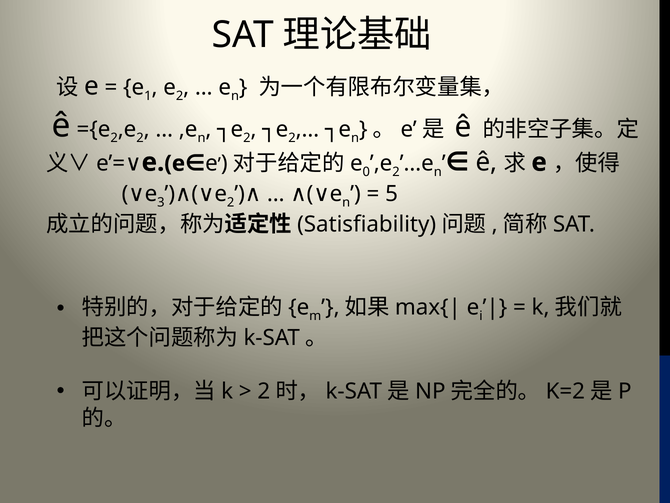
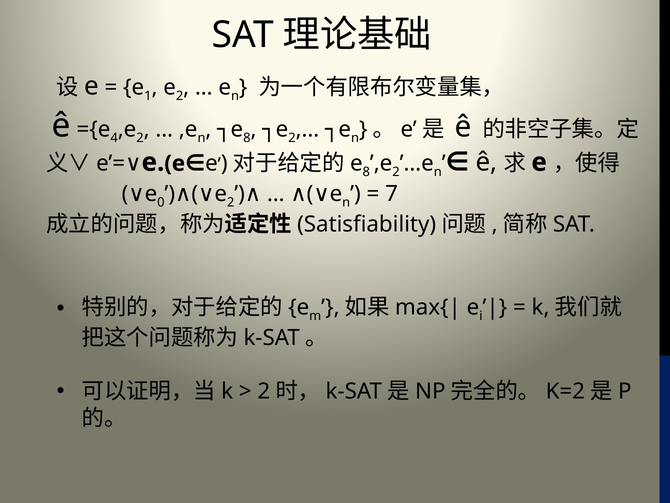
2: 2 -> 4 (114, 138)
2: 2 -> 8 (247, 138)
0: 0 -> 8 (366, 172)
3: 3 -> 0 (161, 202)
5: 5 -> 7 (392, 194)
